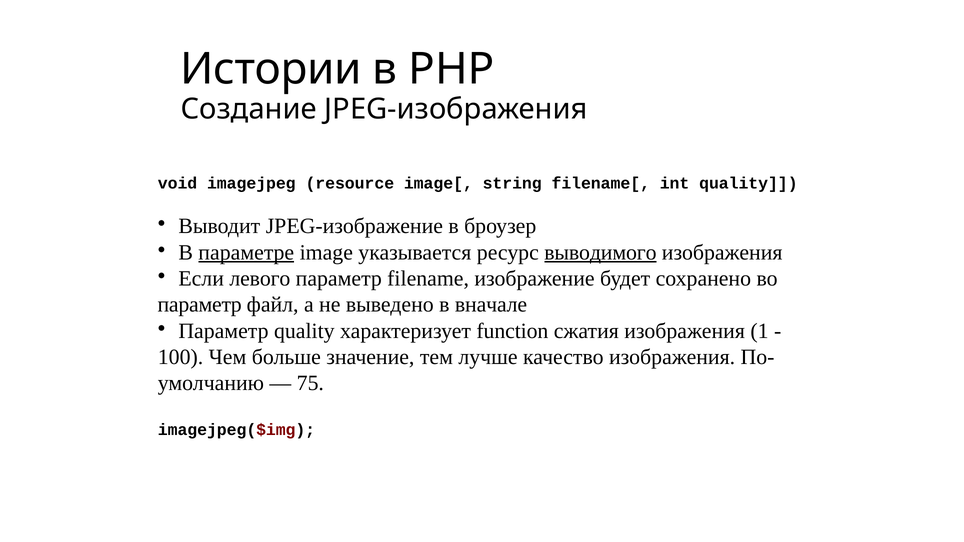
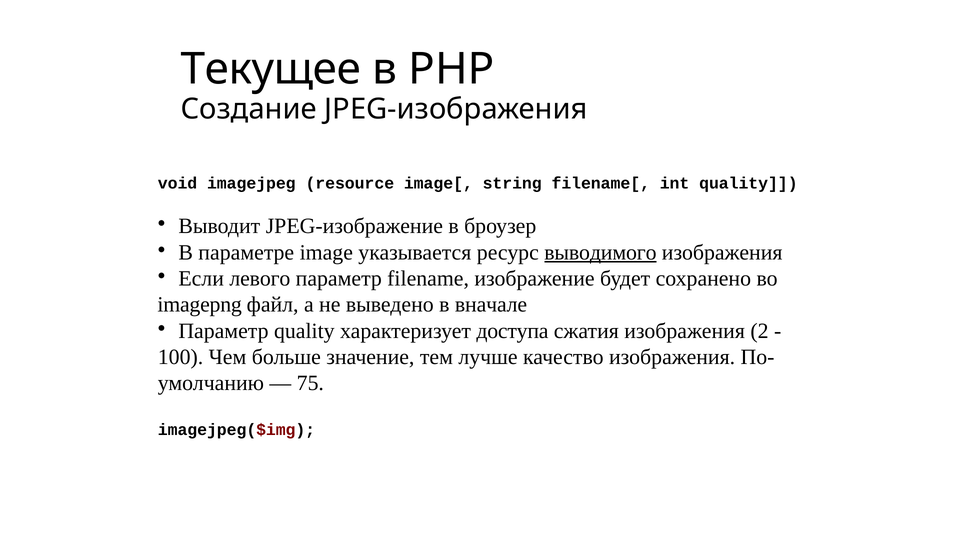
Истории: Истории -> Текущее (271, 69)
параметре underline: present -> none (246, 252)
параметр: параметр -> imagepng (200, 305)
function: function -> доступа (512, 331)
1: 1 -> 2 (760, 331)
